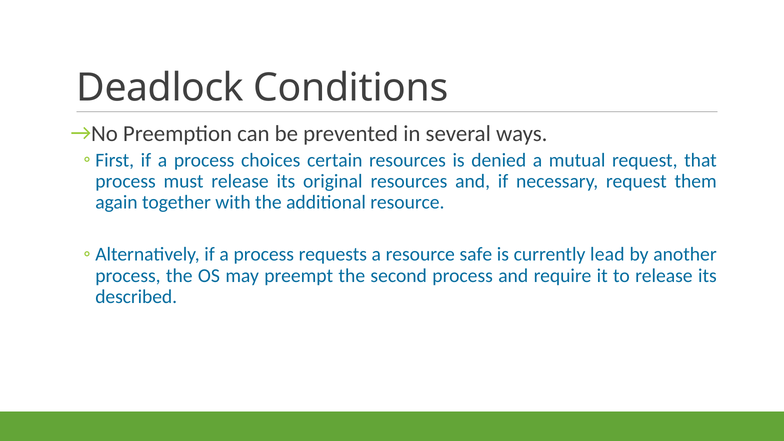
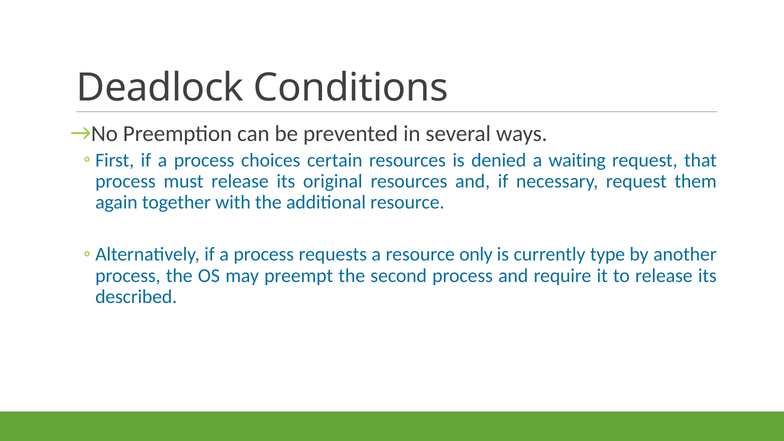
mutual: mutual -> waiting (577, 160)
safe: safe -> only (476, 254)
lead: lead -> type (608, 254)
